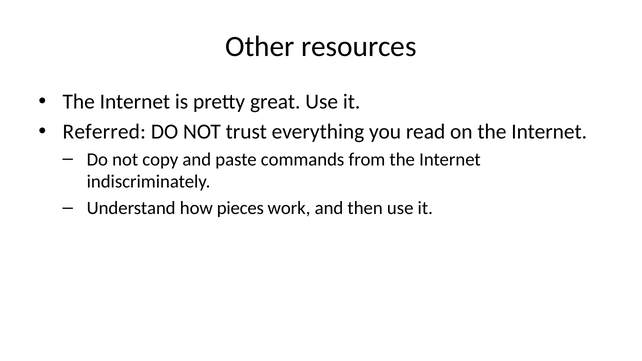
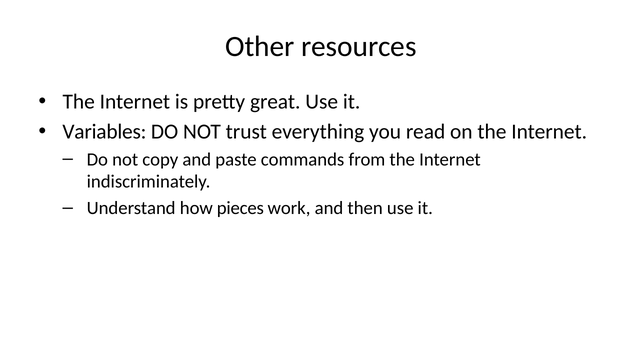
Referred: Referred -> Variables (104, 132)
